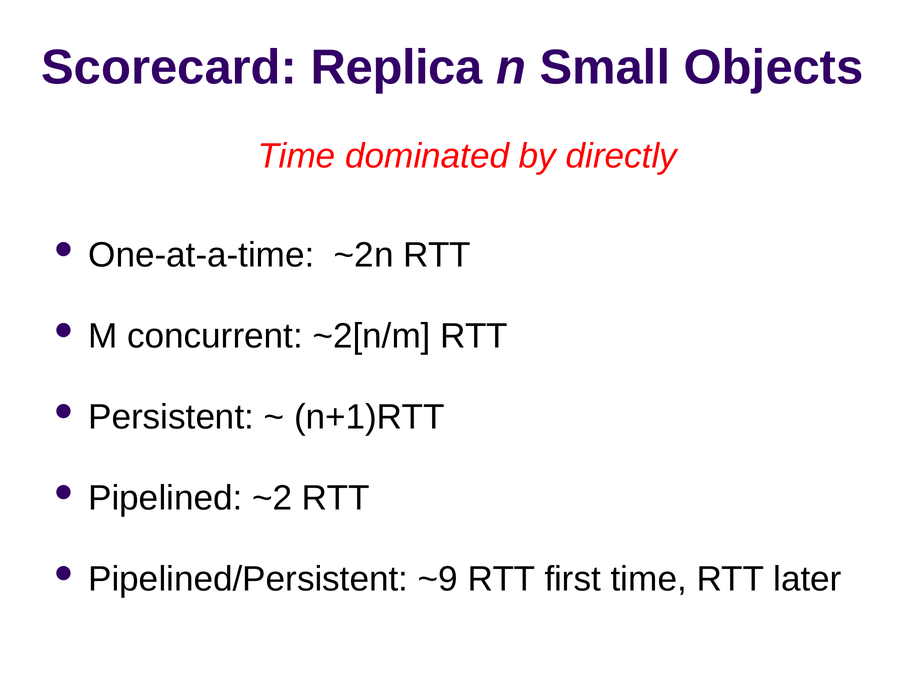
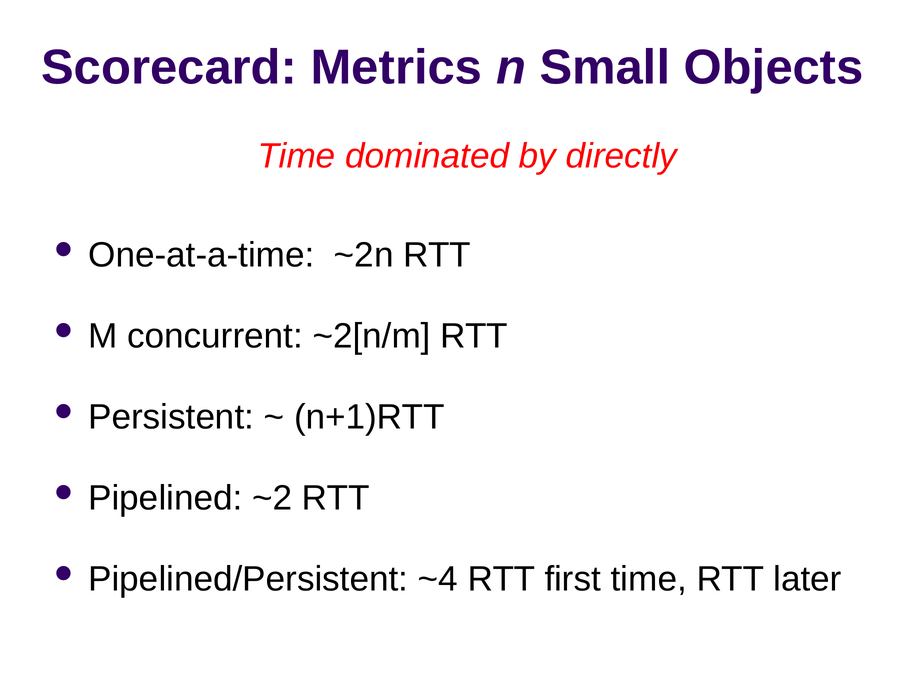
Replica: Replica -> Metrics (396, 68)
~9: ~9 -> ~4 (438, 579)
